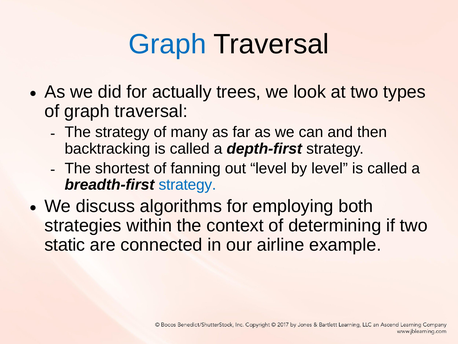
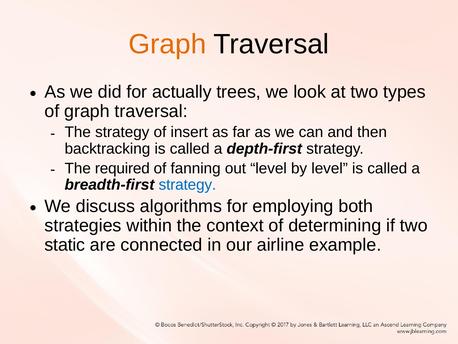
Graph colour: blue -> orange (167, 44)
many: many -> insert (189, 132)
shortest: shortest -> required (122, 168)
